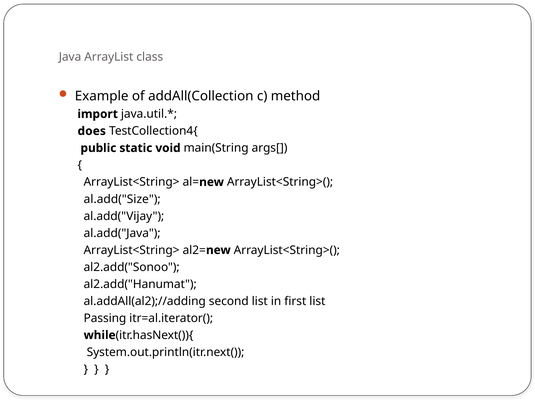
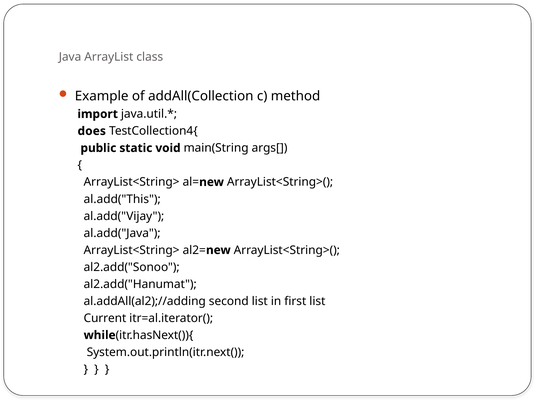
al.add("Size: al.add("Size -> al.add("This (122, 199)
Passing: Passing -> Current (105, 318)
